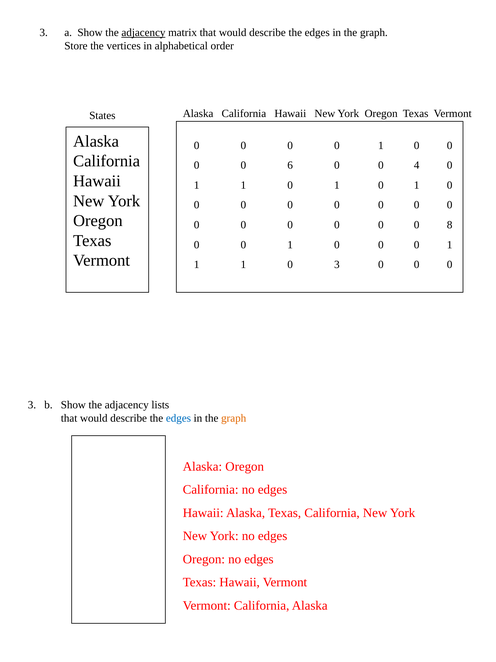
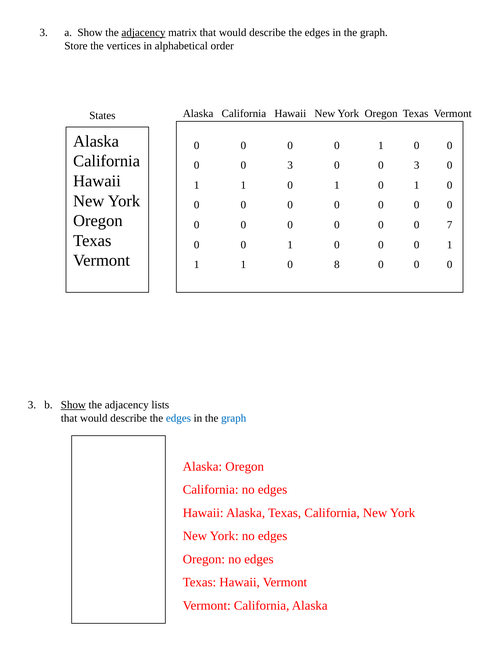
6: 6 -> 3 (290, 165)
4: 4 -> 3 (417, 165)
8: 8 -> 7 (450, 225)
0 3: 3 -> 8 (337, 264)
Show underline: none -> present (73, 405)
graph colour: orange -> blue (234, 418)
